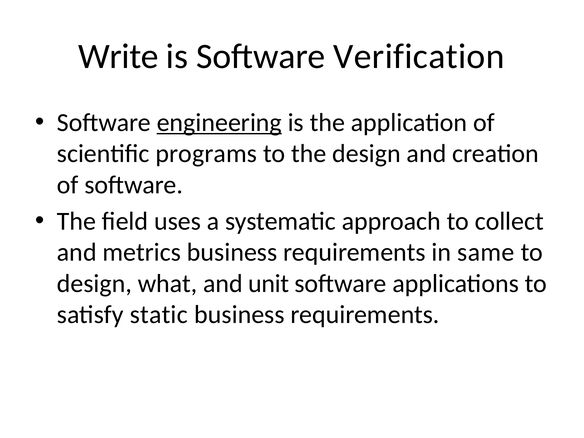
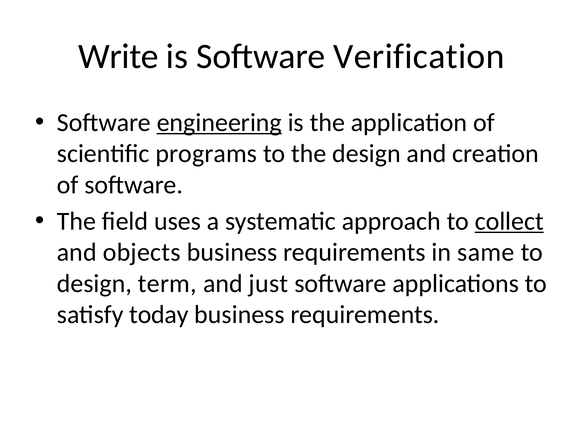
collect underline: none -> present (509, 221)
metrics: metrics -> objects (142, 252)
what: what -> term (167, 283)
unit: unit -> just (268, 283)
static: static -> today (159, 315)
